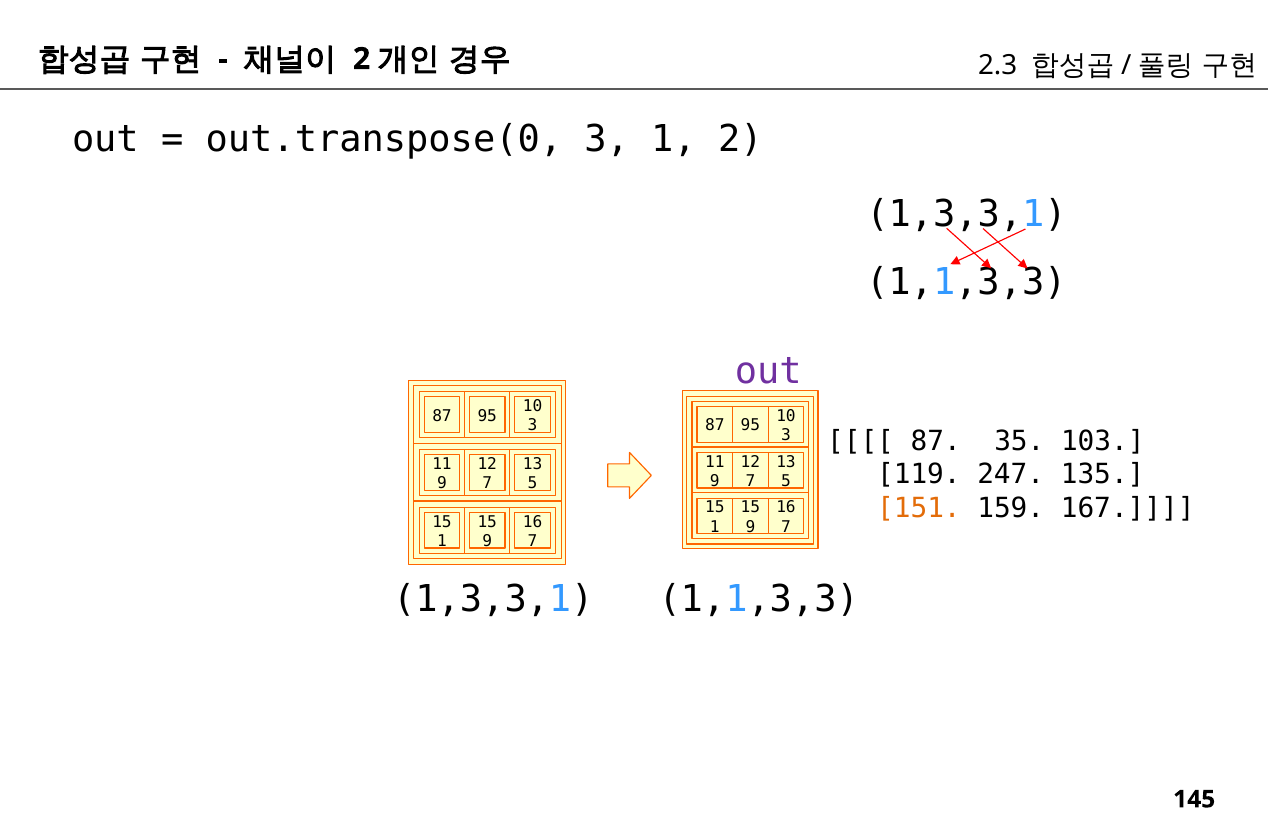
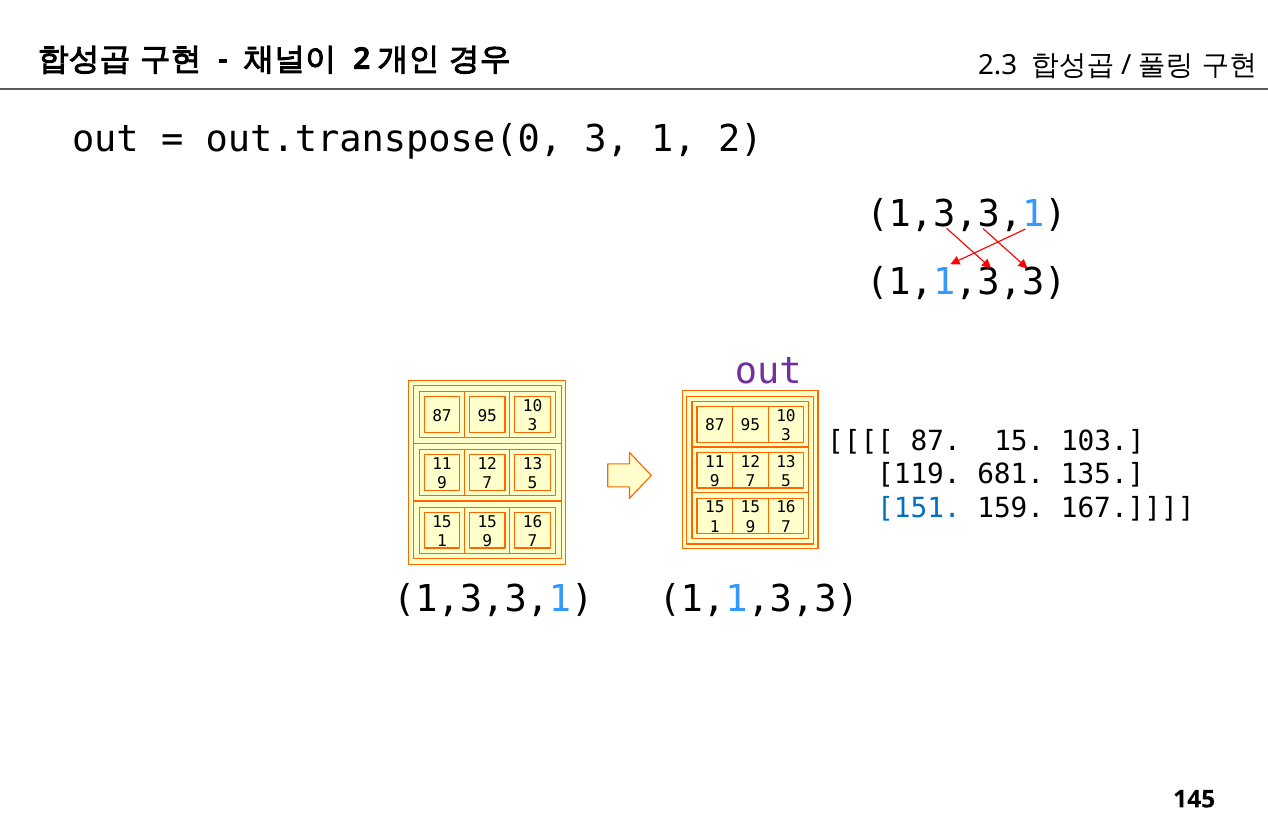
87 35: 35 -> 15 (1019, 441)
247: 247 -> 681 (1011, 474)
151 colour: orange -> blue (919, 508)
